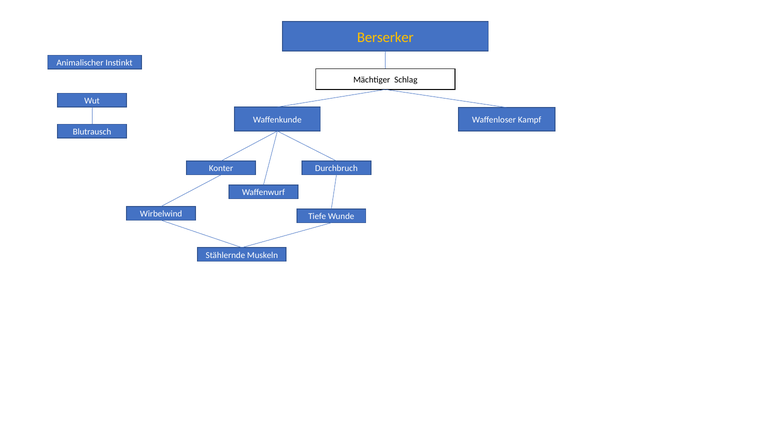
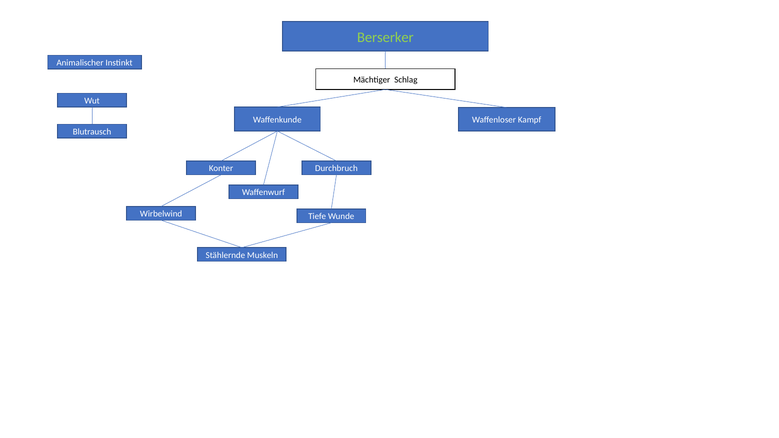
Berserker colour: yellow -> light green (385, 37)
